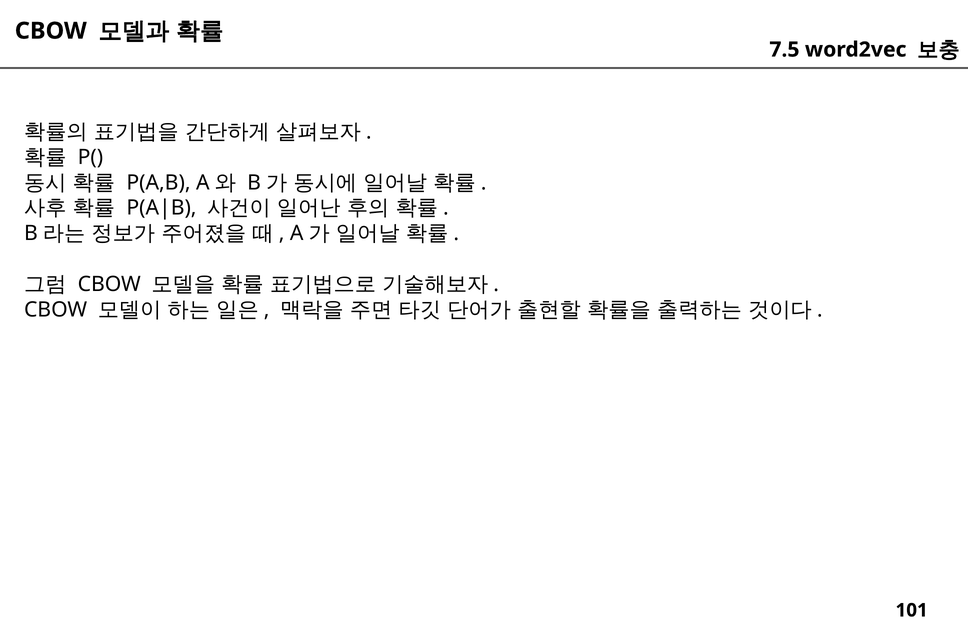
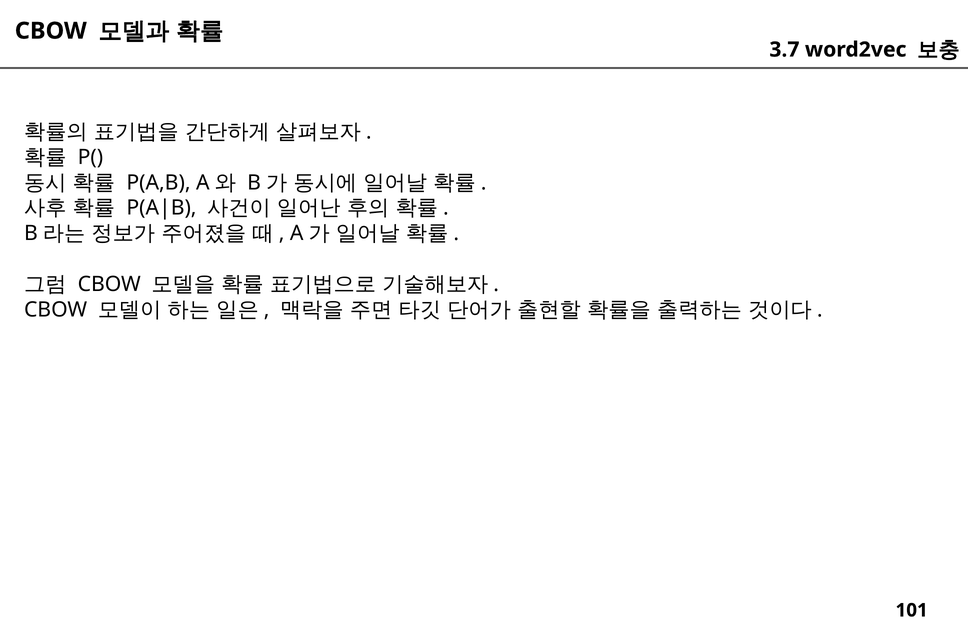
7.5: 7.5 -> 3.7 (784, 50)
